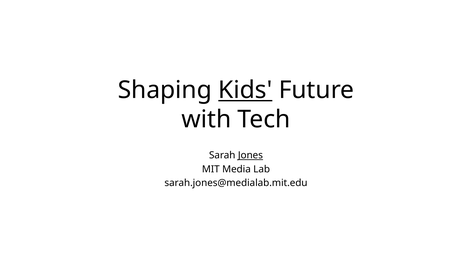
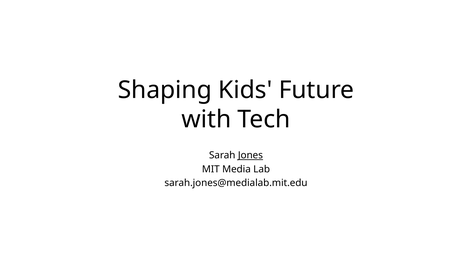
Kids underline: present -> none (245, 90)
